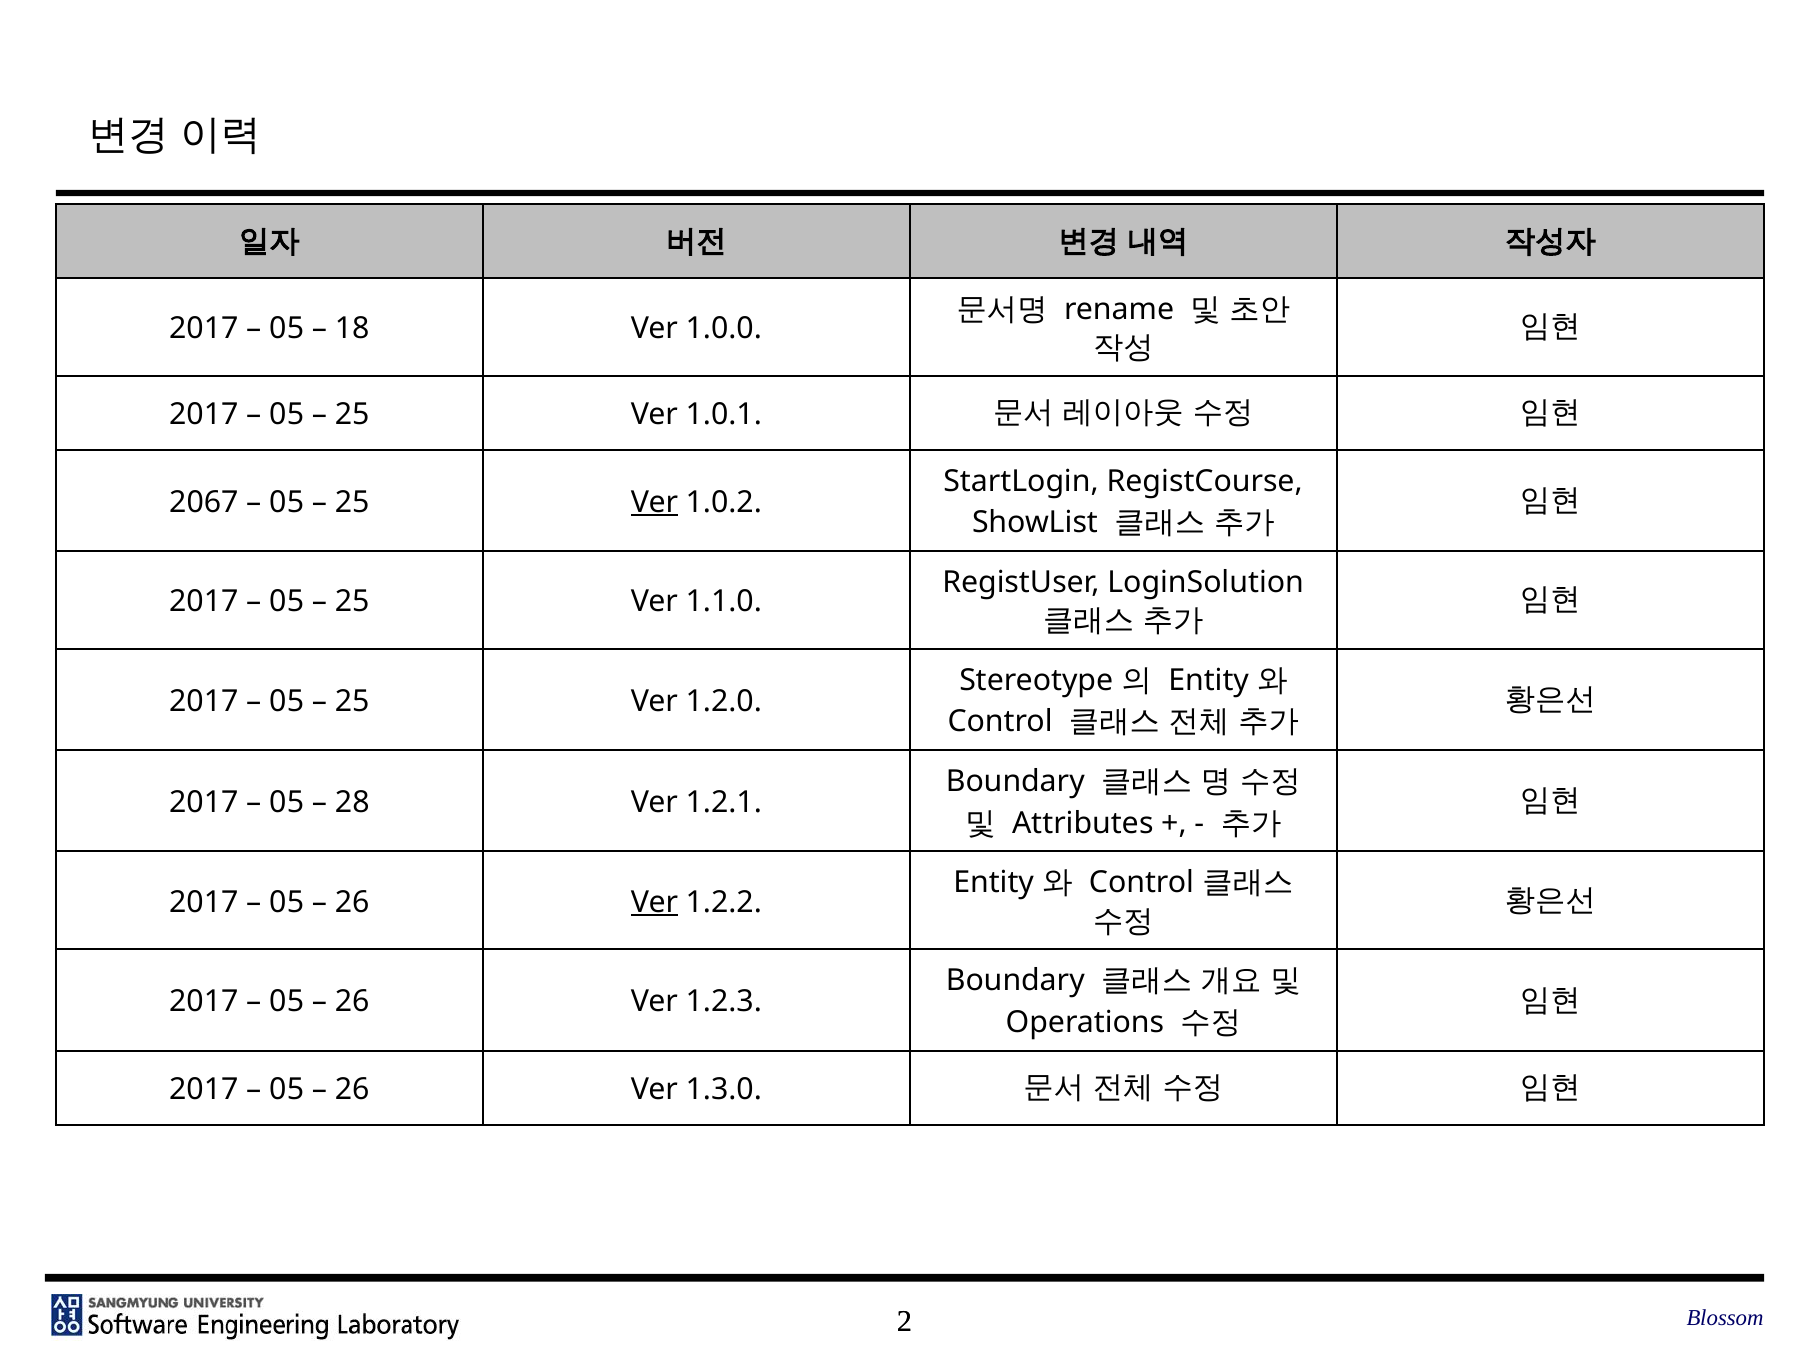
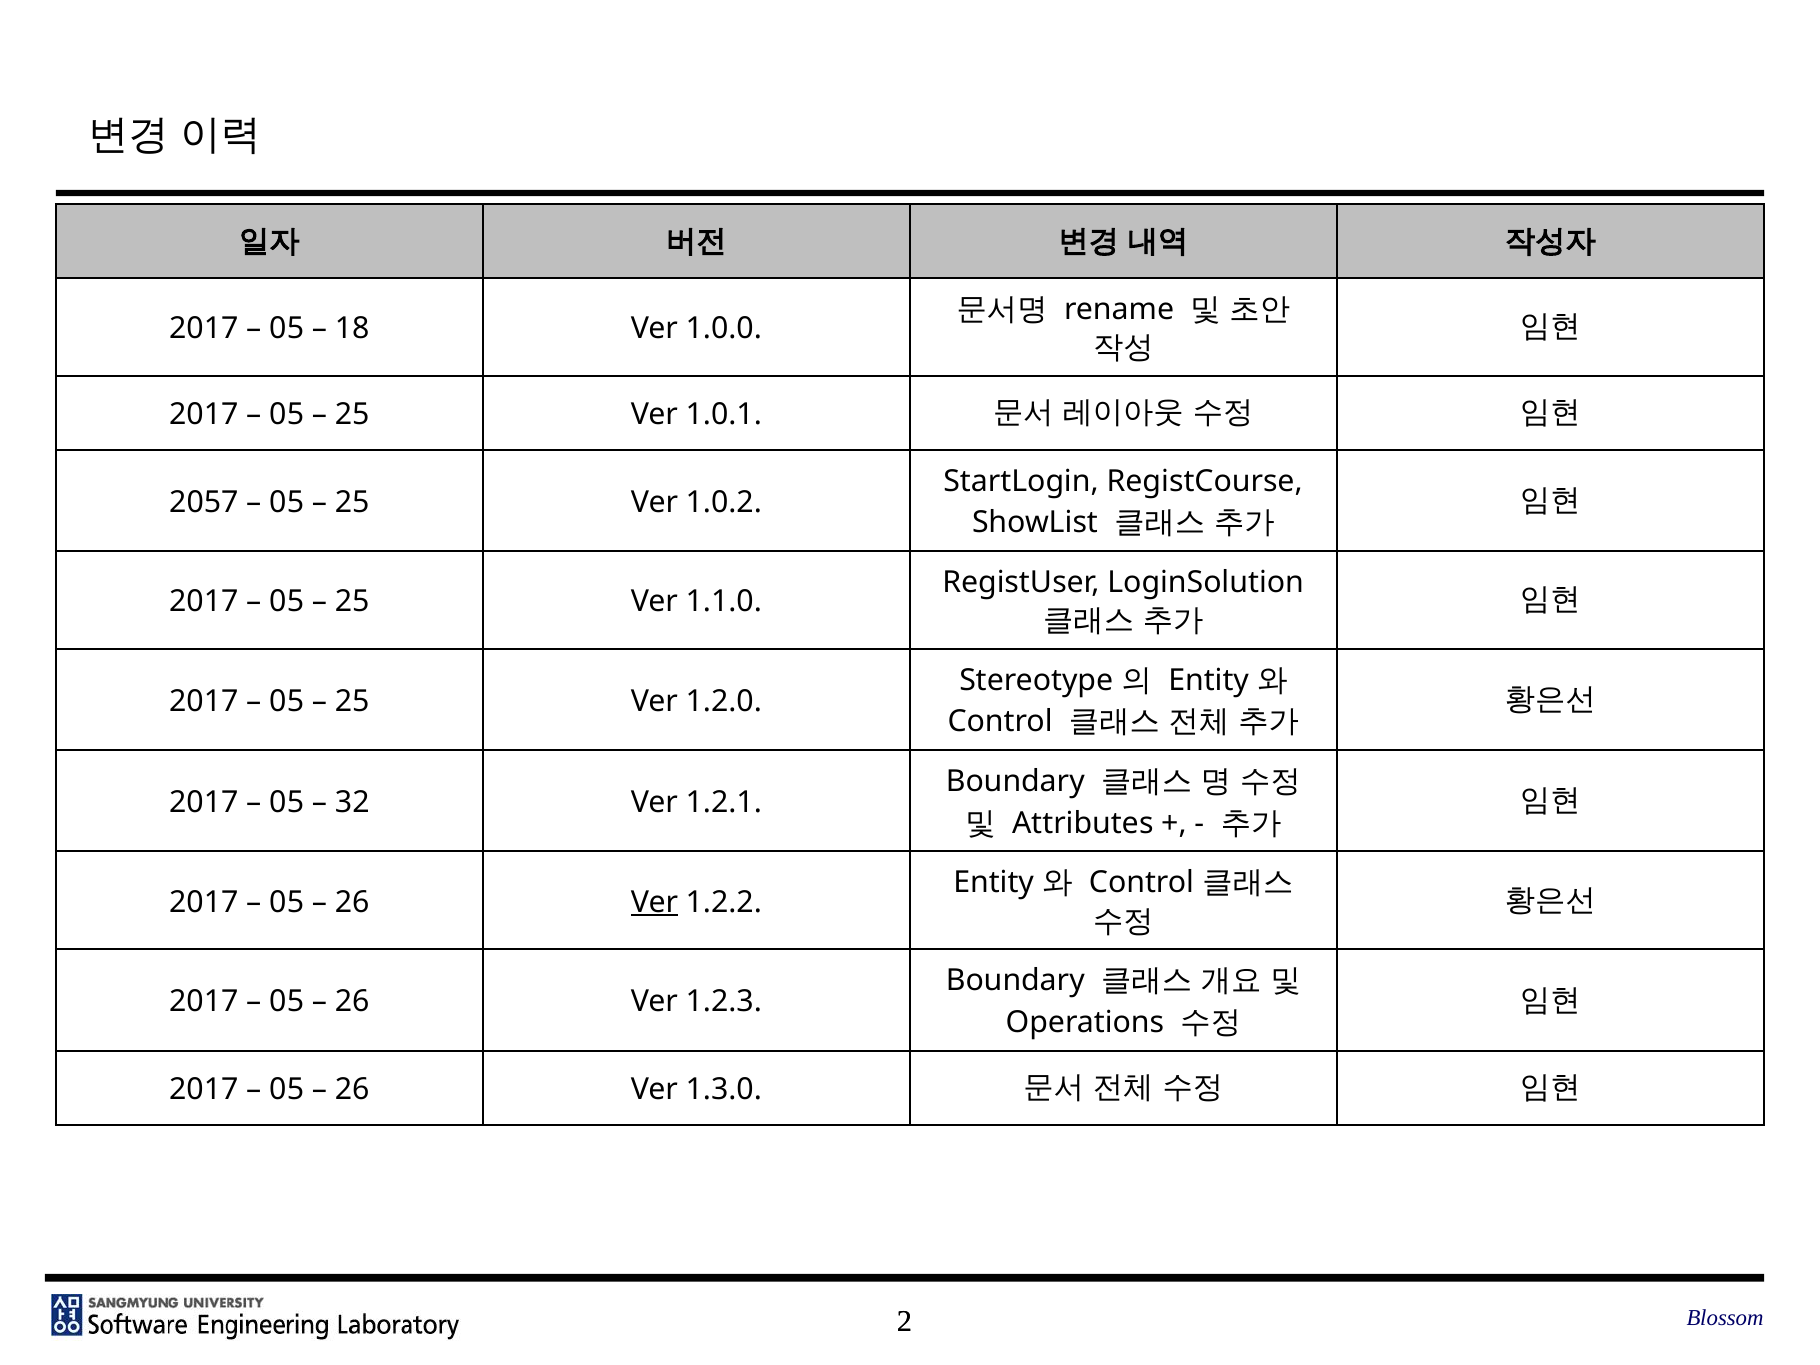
2067: 2067 -> 2057 (204, 502)
Ver underline: present -> none (654, 502)
28: 28 -> 32 (352, 802)
